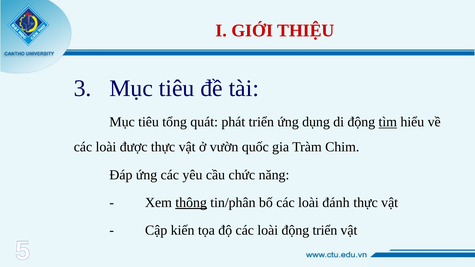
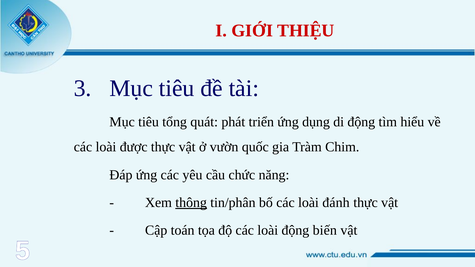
tìm underline: present -> none (388, 122)
kiến: kiến -> toán (183, 230)
động triển: triển -> biến (325, 230)
